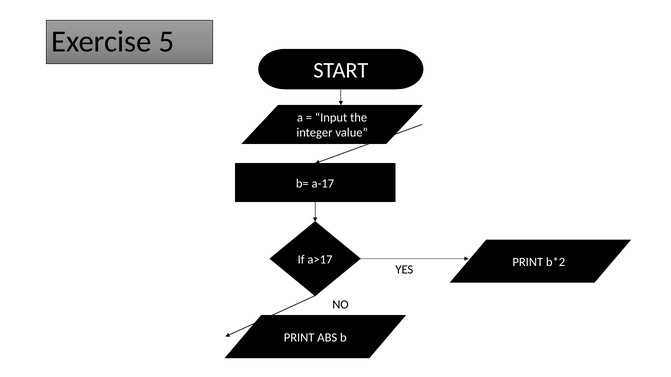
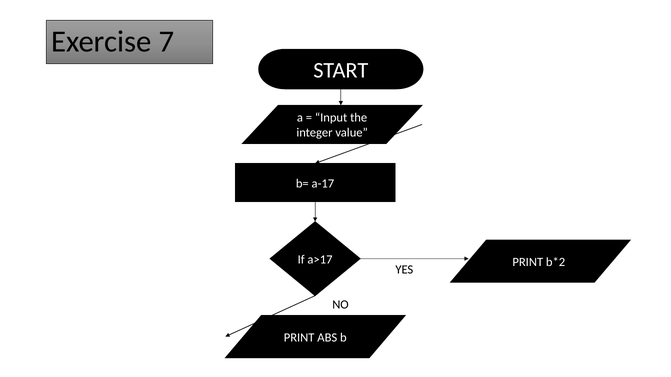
5: 5 -> 7 (166, 42)
